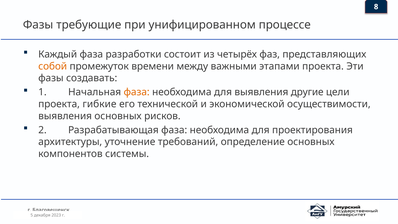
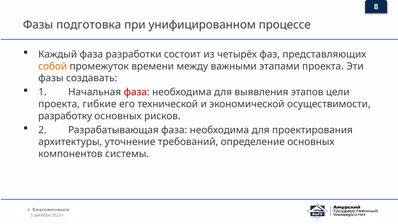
требующие: требующие -> подготовка (89, 25)
фаза colour: orange -> red (137, 92)
другие: другие -> этапов (307, 92)
выявления: выявления -> разработку (65, 116)
